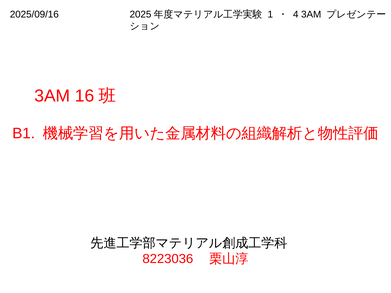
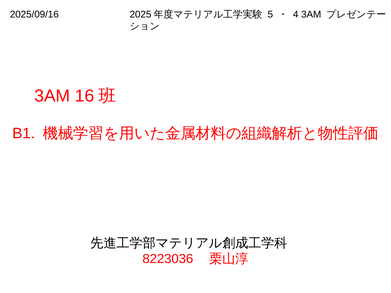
1: 1 -> 5 (270, 14)
